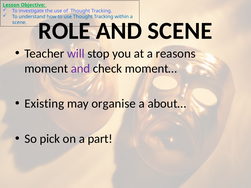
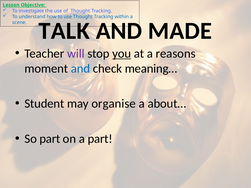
ROLE: ROLE -> TALK (64, 31)
AND SCENE: SCENE -> MADE (180, 31)
you underline: none -> present (122, 54)
and colour: purple -> blue (80, 69)
moment…: moment… -> meaning… (151, 69)
Existing: Existing -> Student (44, 104)
So pick: pick -> part (50, 139)
